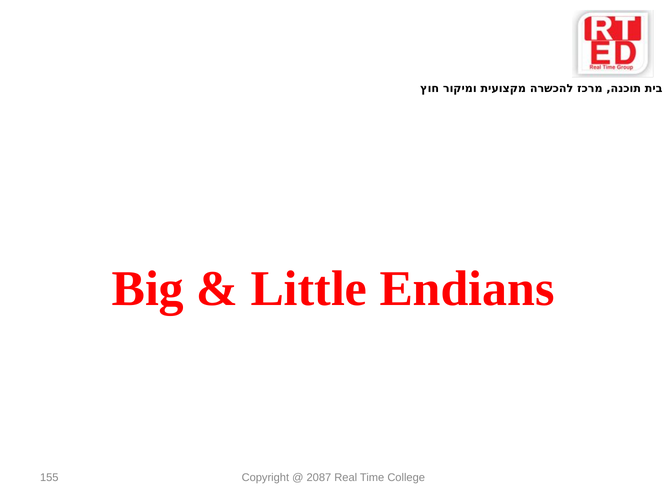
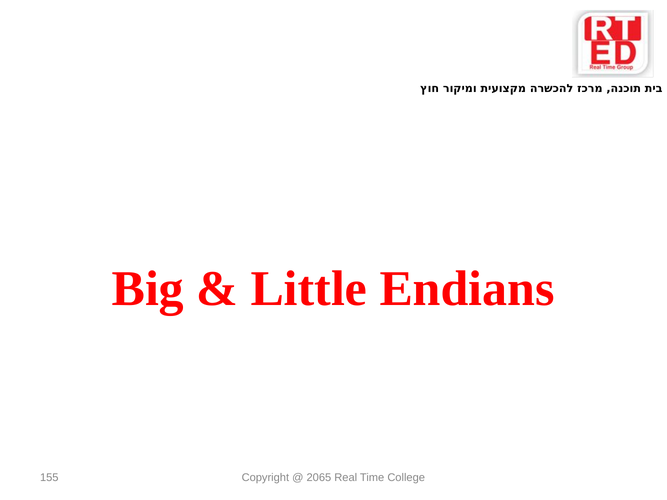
2087: 2087 -> 2065 (319, 478)
